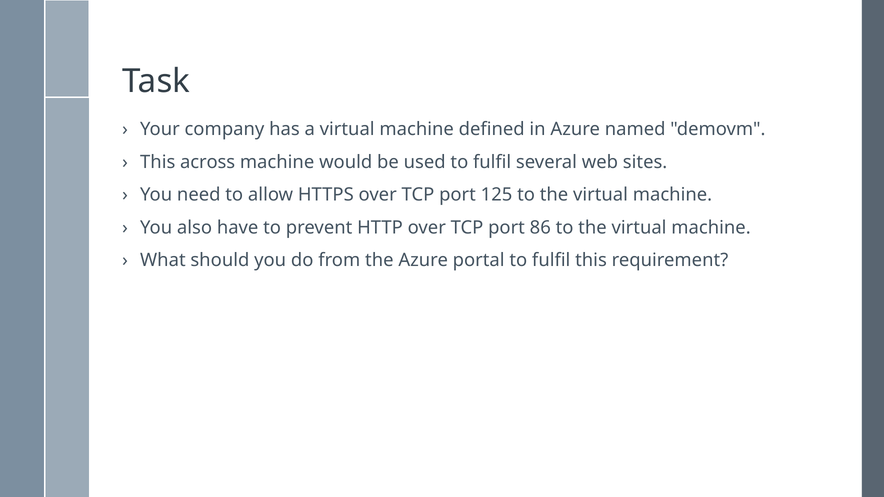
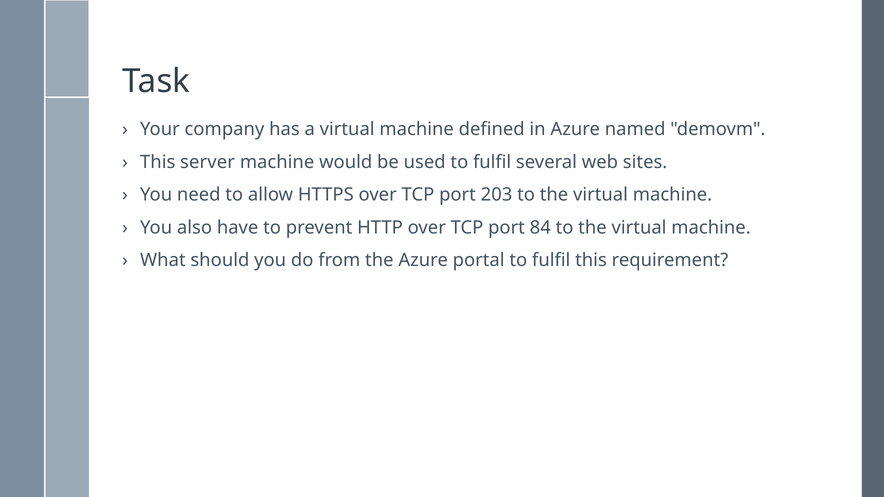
across: across -> server (207, 162)
125: 125 -> 203 (497, 195)
86: 86 -> 84 (540, 228)
